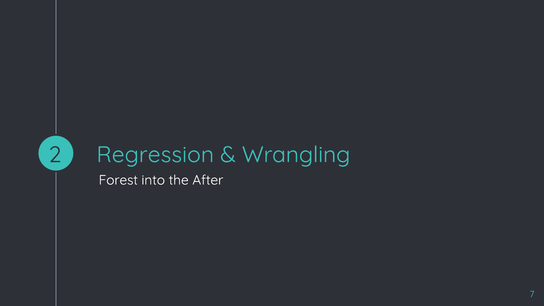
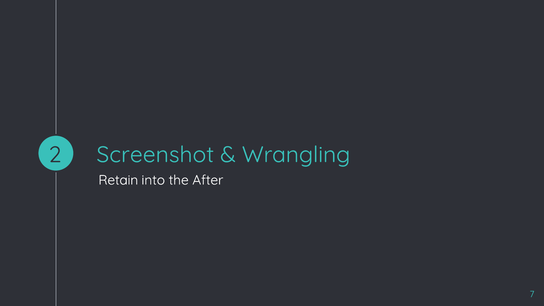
Regression: Regression -> Screenshot (155, 155)
Forest: Forest -> Retain (118, 180)
